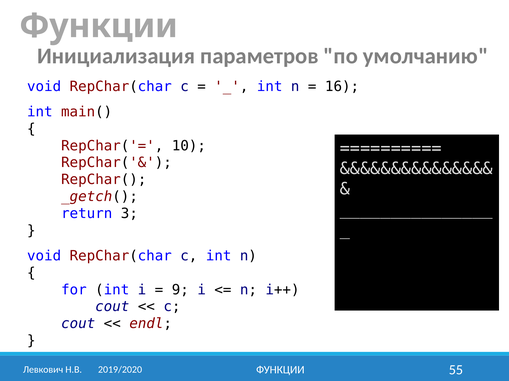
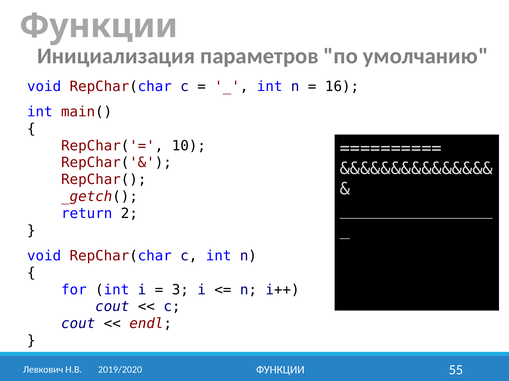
3: 3 -> 2 (129, 214)
9: 9 -> 3 (180, 290)
